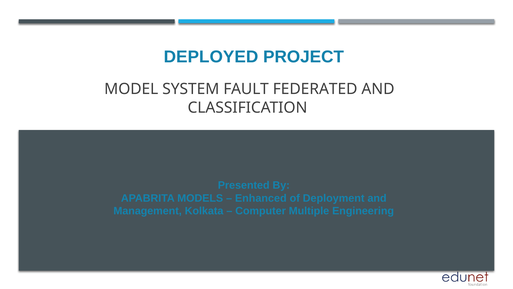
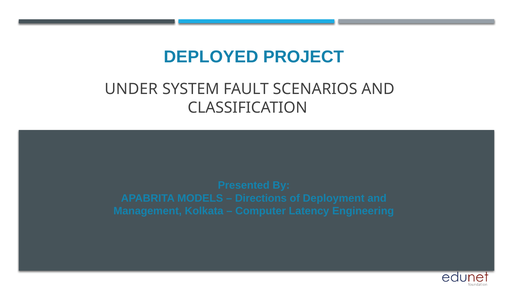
MODEL: MODEL -> UNDER (131, 89)
FEDERATED: FEDERATED -> SCENARIOS (315, 89)
Enhanced: Enhanced -> Directions (261, 198)
Multiple: Multiple -> Latency (309, 211)
